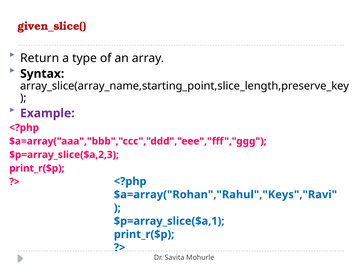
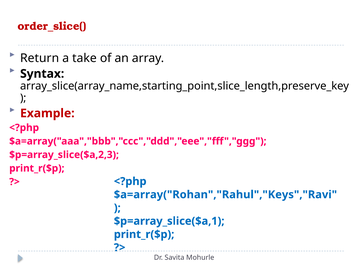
given_slice(: given_slice( -> order_slice( (52, 26)
type: type -> take (84, 58)
Example colour: purple -> red (47, 113)
